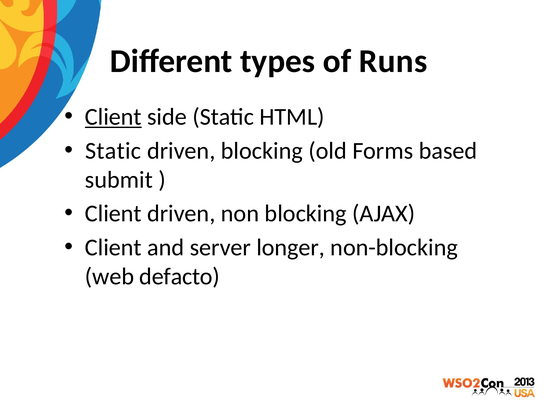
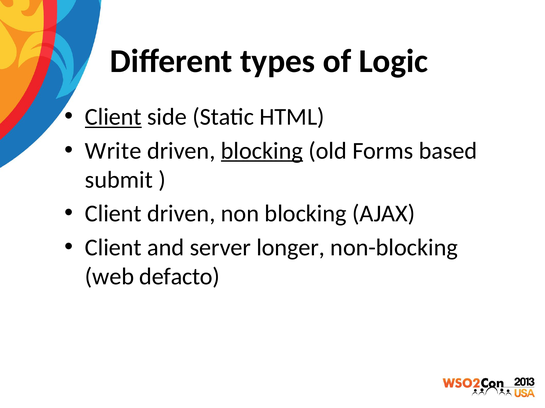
Runs: Runs -> Logic (393, 61)
Static: Static -> Write (113, 151)
blocking underline: none -> present (262, 151)
